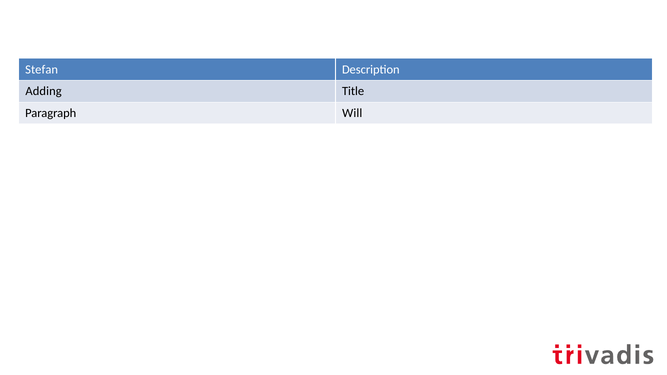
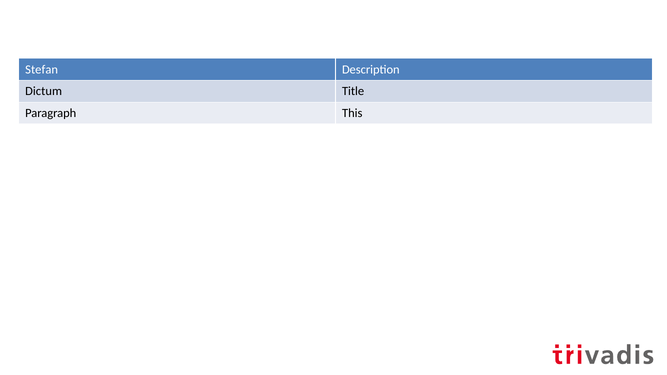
Adding: Adding -> Dictum (44, 91)
Will: Will -> This (352, 113)
